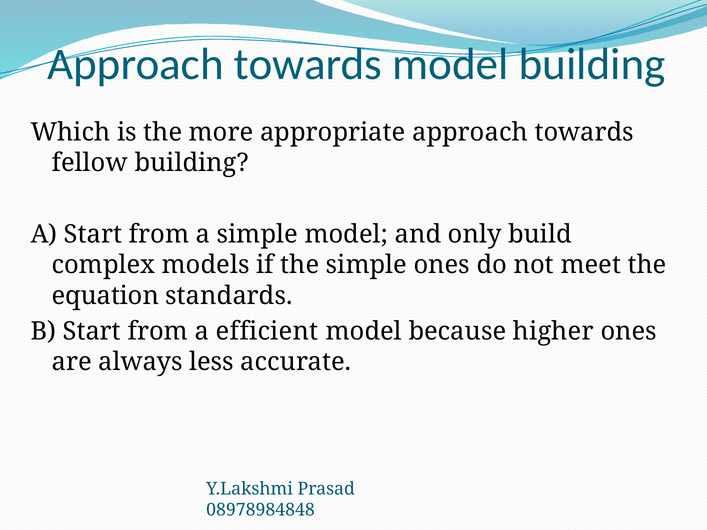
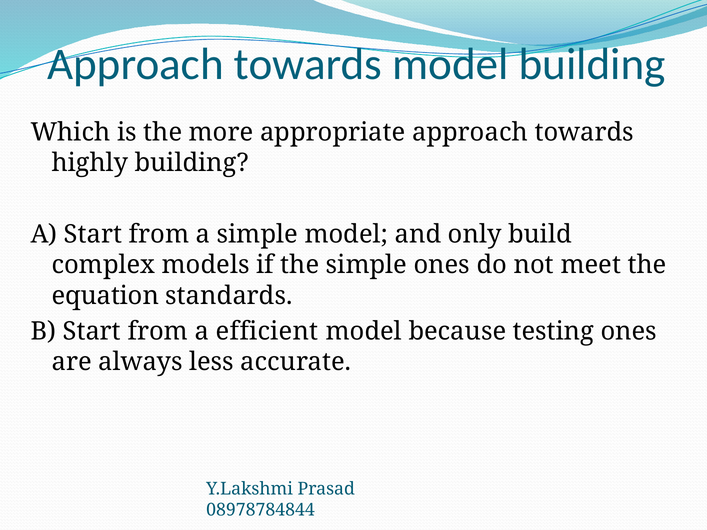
fellow: fellow -> highly (90, 163)
higher: higher -> testing (553, 332)
08978984848: 08978984848 -> 08978784844 (260, 510)
